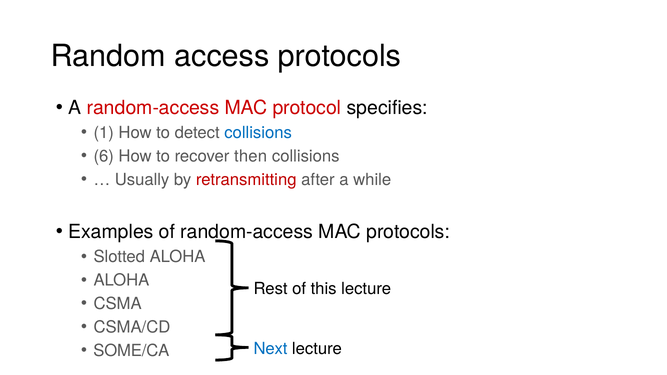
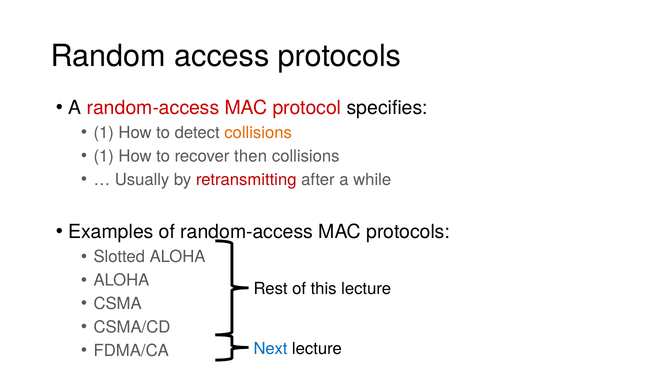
collisions colour: blue -> orange (258, 133)
6: 6 -> 1 (104, 156)
SOME/CA: SOME/CA -> FDMA/CA (131, 351)
